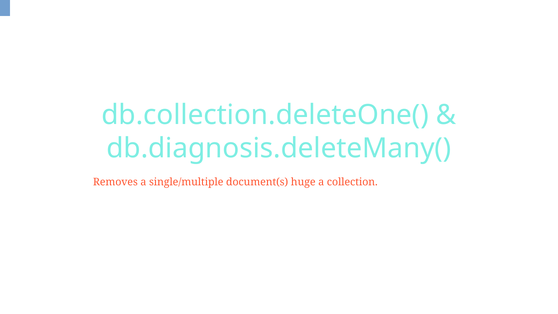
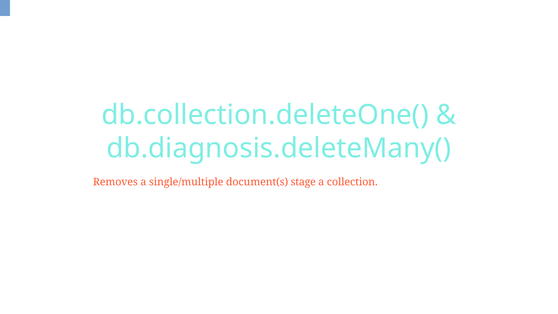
huge: huge -> stage (303, 182)
